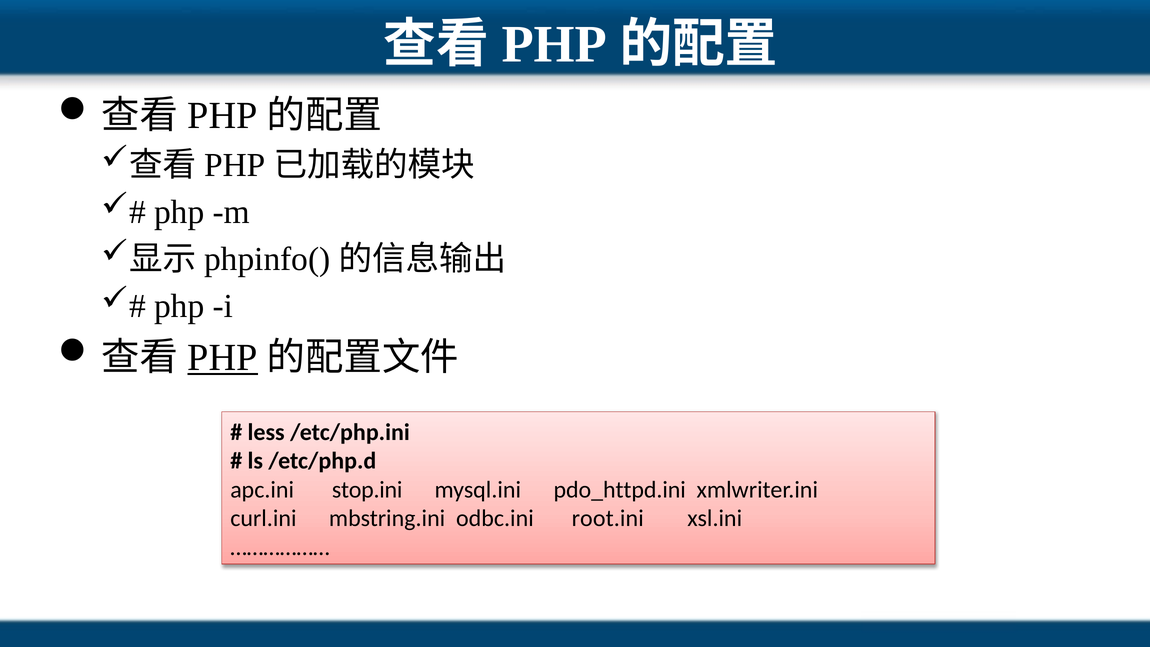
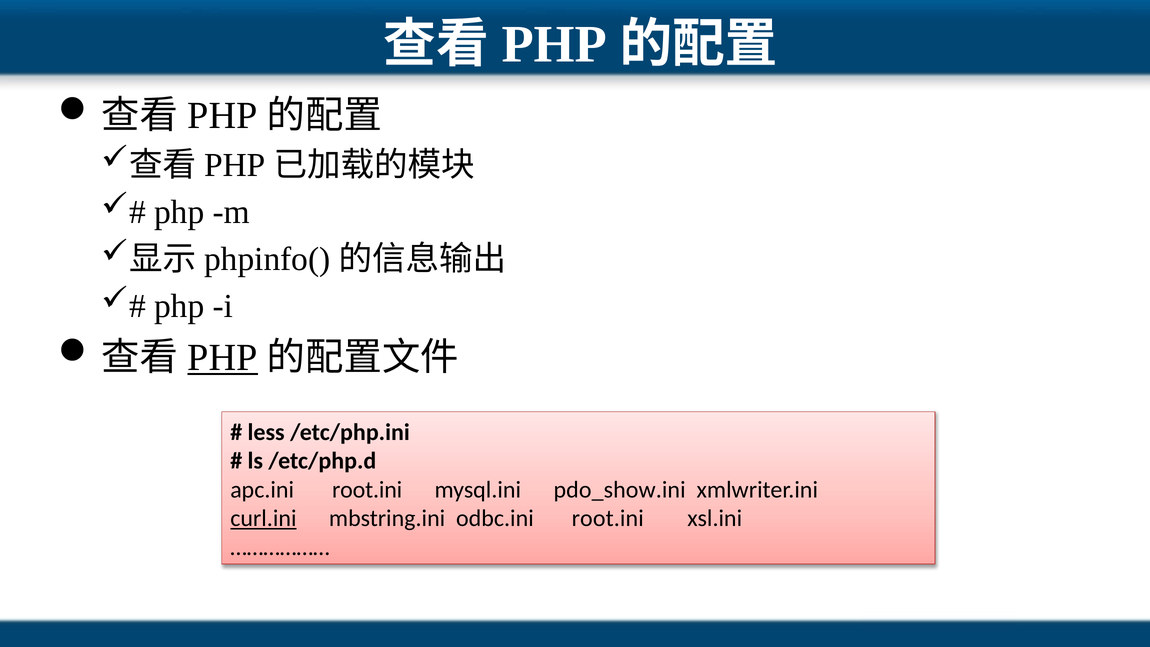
apc.ini stop.ini: stop.ini -> root.ini (367, 490)
pdo_httpd.ini: pdo_httpd.ini -> pdo_show.ini (620, 490)
curl.ini underline: none -> present (263, 518)
